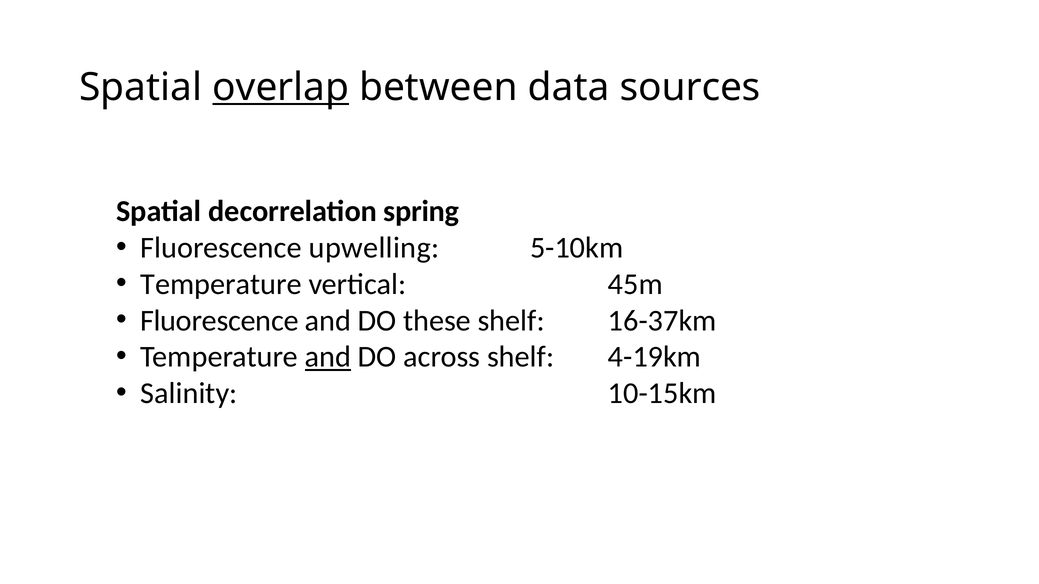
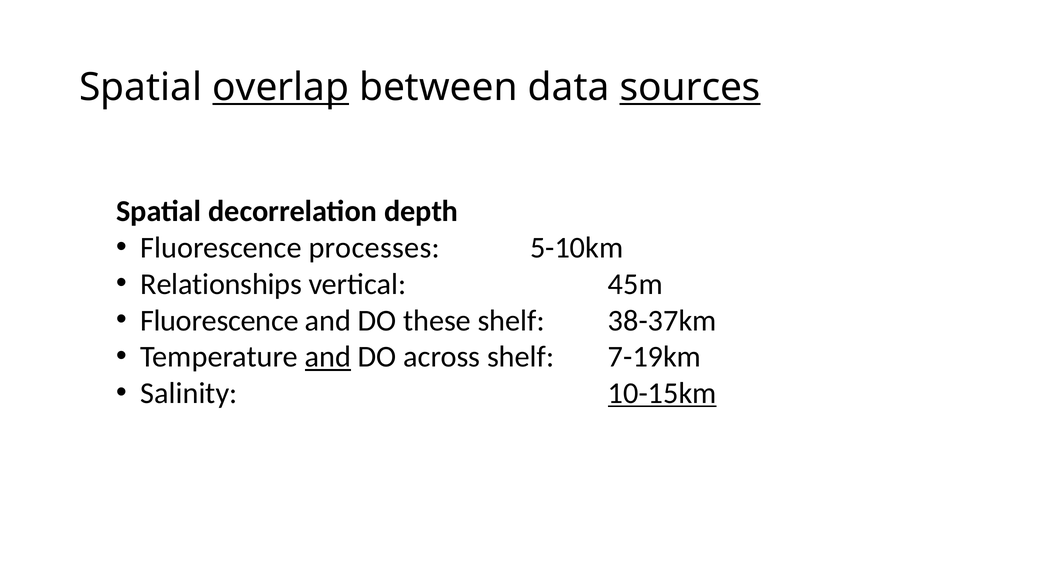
sources underline: none -> present (690, 87)
spring: spring -> depth (421, 212)
upwelling: upwelling -> processes (374, 248)
Temperature: Temperature -> Relationships (221, 284)
16-37km: 16-37km -> 38-37km (662, 321)
4-19km: 4-19km -> 7-19km (655, 357)
10-15km underline: none -> present (662, 394)
